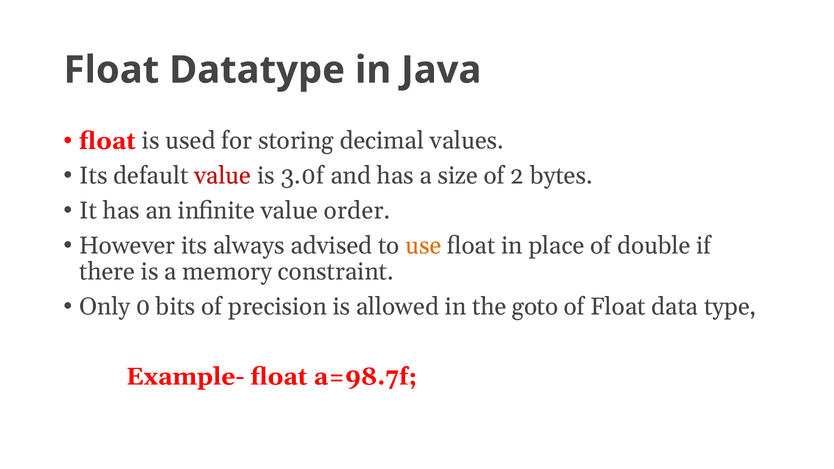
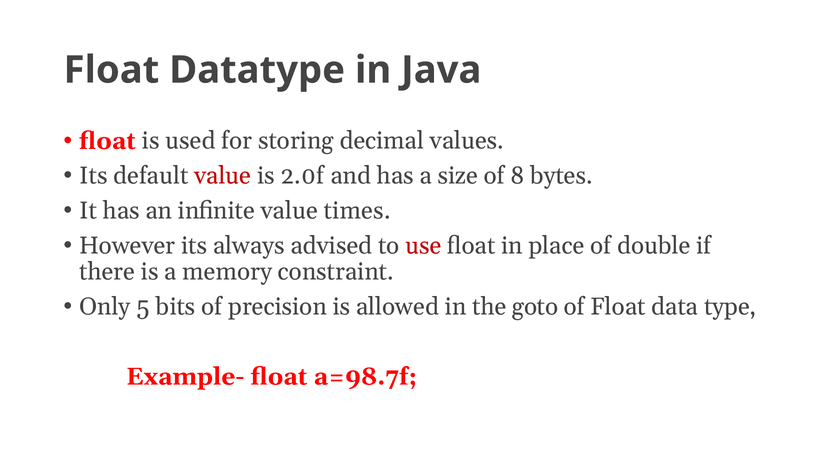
3.0f: 3.0f -> 2.0f (302, 176)
2: 2 -> 8 (517, 176)
order: order -> times (357, 211)
use colour: orange -> red (424, 246)
0: 0 -> 5 (143, 307)
